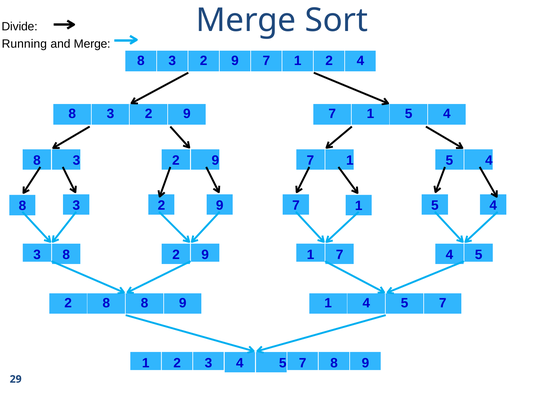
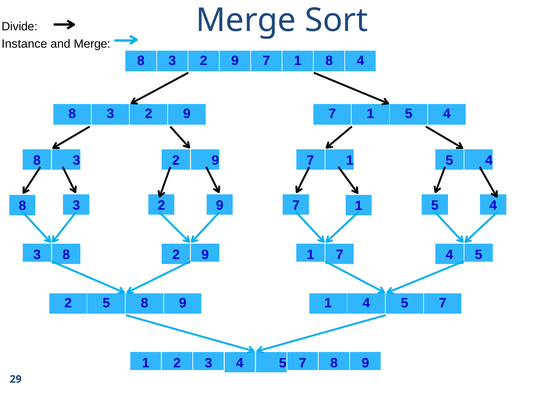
Running: Running -> Instance (24, 44)
9 7 1 2: 2 -> 8 (329, 61)
2 8: 8 -> 5 (106, 303)
